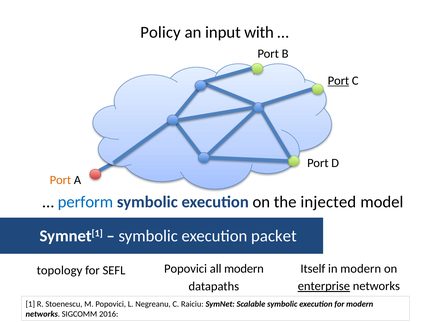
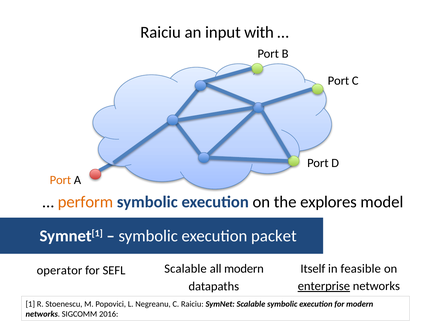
Policy: Policy -> Raiciu (161, 32)
Port underline: present -> none (338, 81)
perform colour: blue -> orange (85, 202)
injected: injected -> explores (328, 202)
in modern: modern -> feasible (361, 268)
topology: topology -> operator (60, 270)
SEFL Popovici: Popovici -> Scalable (185, 269)
